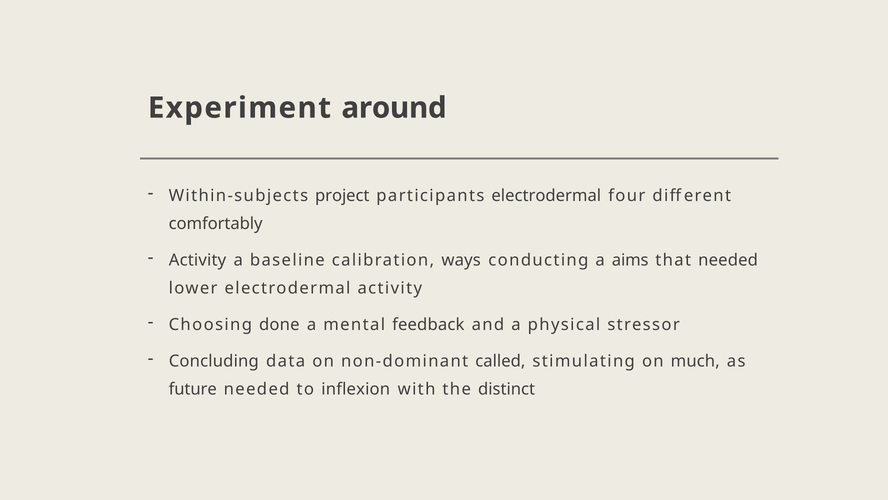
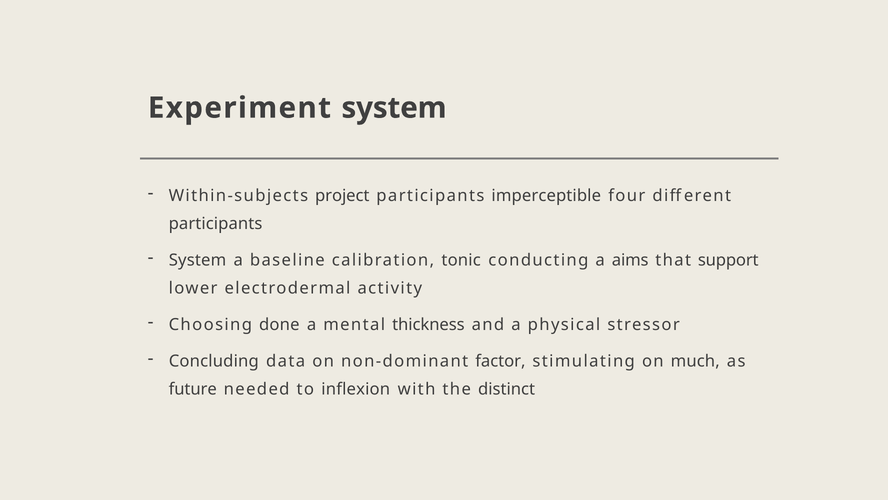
Experiment around: around -> system (394, 108)
participants electrodermal: electrodermal -> imperceptible (546, 196)
comfortably: comfortably -> participants (216, 223)
Activity: Activity -> System (198, 260)
ways: ways -> tonic (461, 260)
that needed: needed -> support (728, 260)
feedback: feedback -> thickness (428, 325)
called: called -> factor (500, 361)
